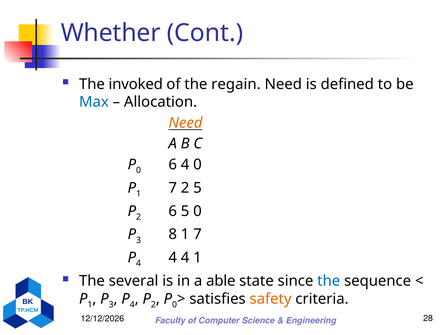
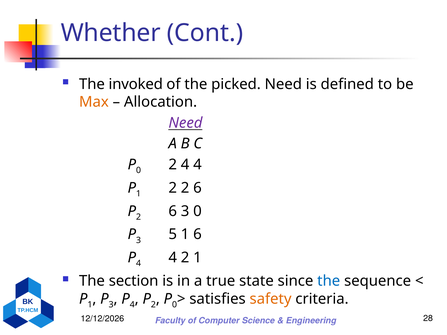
regain: regain -> picked (236, 84)
Max colour: blue -> orange (94, 102)
Need colour: orange -> purple (185, 123)
0 6: 6 -> 2 (173, 165)
0: 0 -> 4 (197, 165)
7: 7 -> 2 (173, 188)
5: 5 -> 6 (197, 188)
6 5: 5 -> 3 (185, 211)
8: 8 -> 5 (173, 235)
7: 7 -> 6 (197, 235)
4 4 4: 4 -> 2 (185, 258)
several: several -> section (134, 281)
able: able -> true (221, 281)
